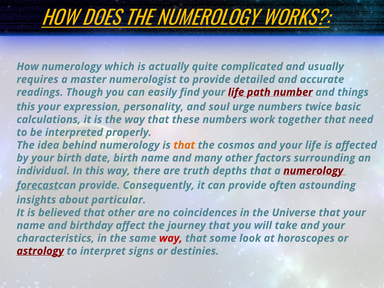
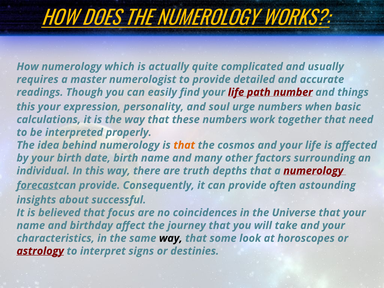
twice: twice -> when (319, 107)
particular: particular -> successful (119, 200)
that other: other -> focus (121, 213)
way colour: red -> black (171, 238)
